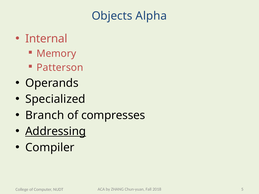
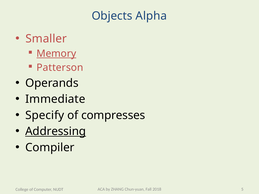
Internal: Internal -> Smaller (46, 39)
Memory underline: none -> present (56, 54)
Specialized: Specialized -> Immediate (55, 99)
Branch: Branch -> Specify (45, 115)
